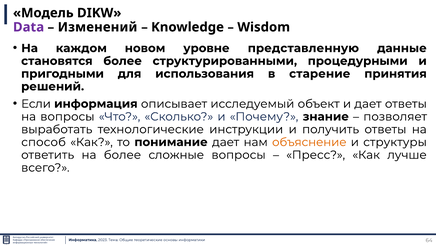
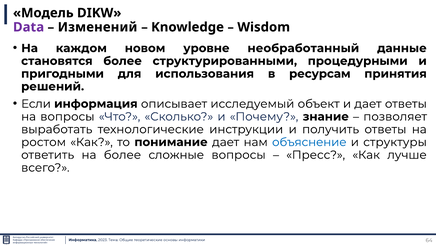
представленную: представленную -> необработанный (303, 48)
старение: старение -> ресурсам (320, 74)
способ: способ -> ростом (44, 142)
объяснение colour: orange -> blue (309, 142)
